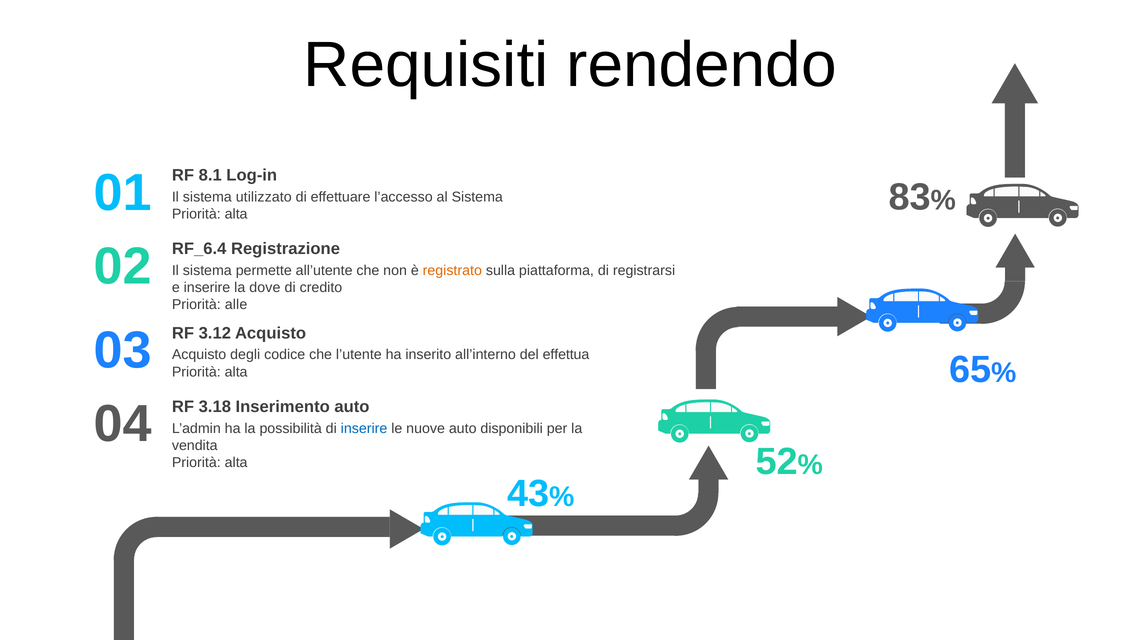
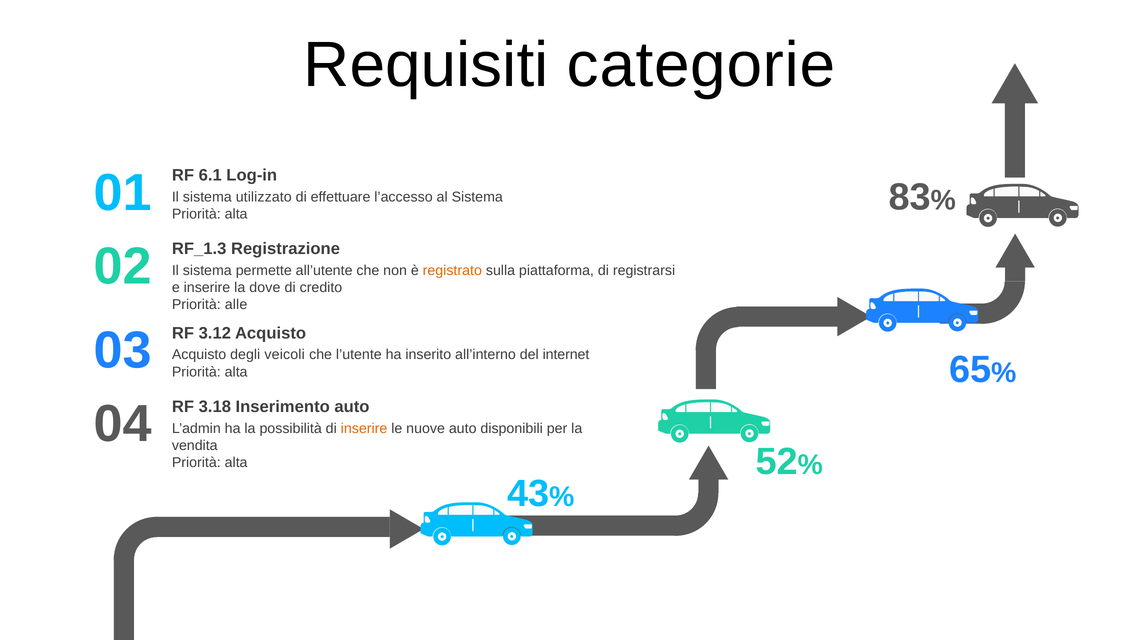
rendendo: rendendo -> categorie (701, 65)
8.1: 8.1 -> 6.1 (210, 175)
RF_6.4: RF_6.4 -> RF_1.3 (199, 249)
codice: codice -> veicoli (285, 355)
effettua: effettua -> internet (566, 355)
inserire colour: blue -> orange (364, 428)
